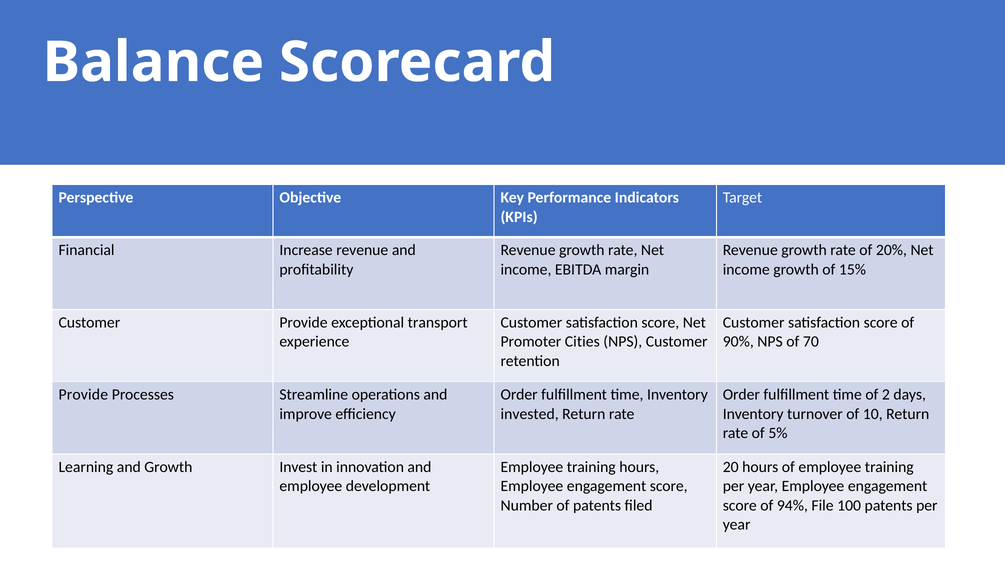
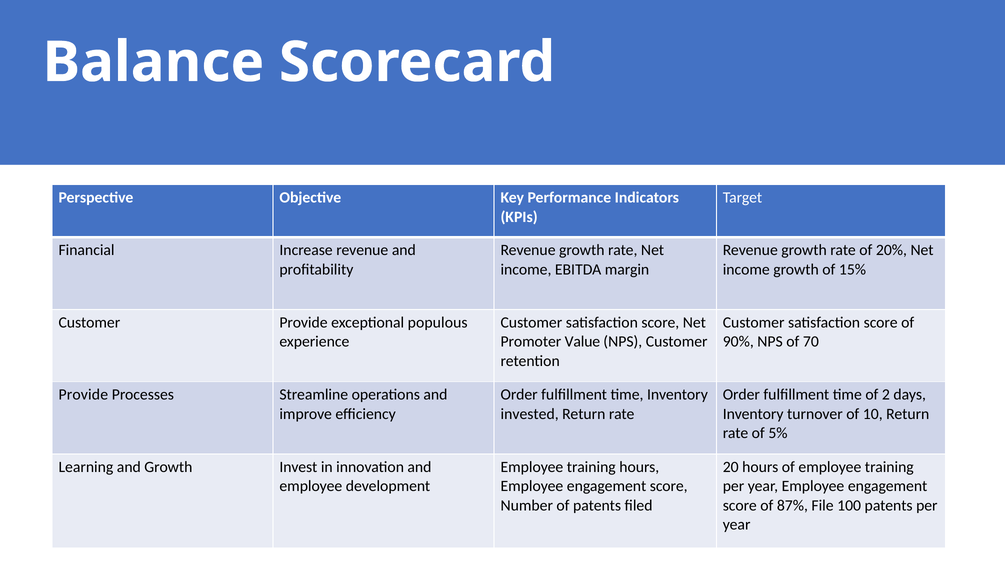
transport: transport -> populous (438, 323)
Cities: Cities -> Value (582, 342)
94%: 94% -> 87% (792, 506)
